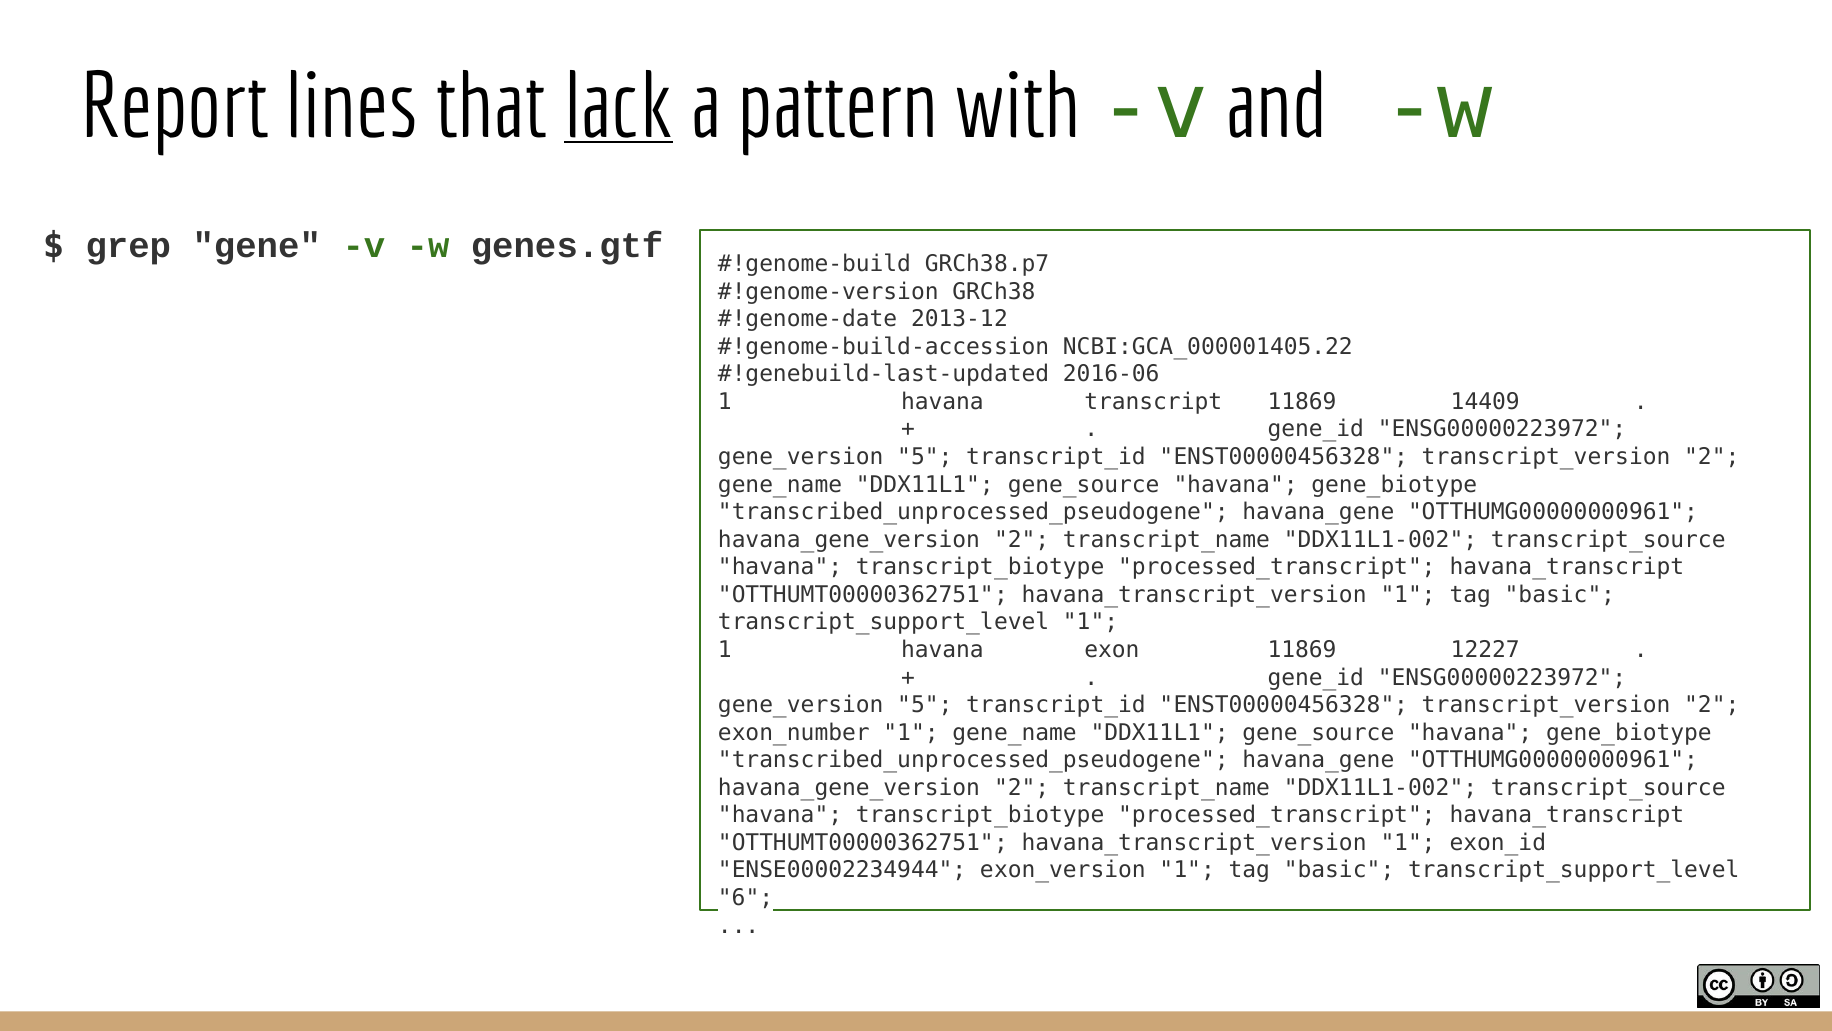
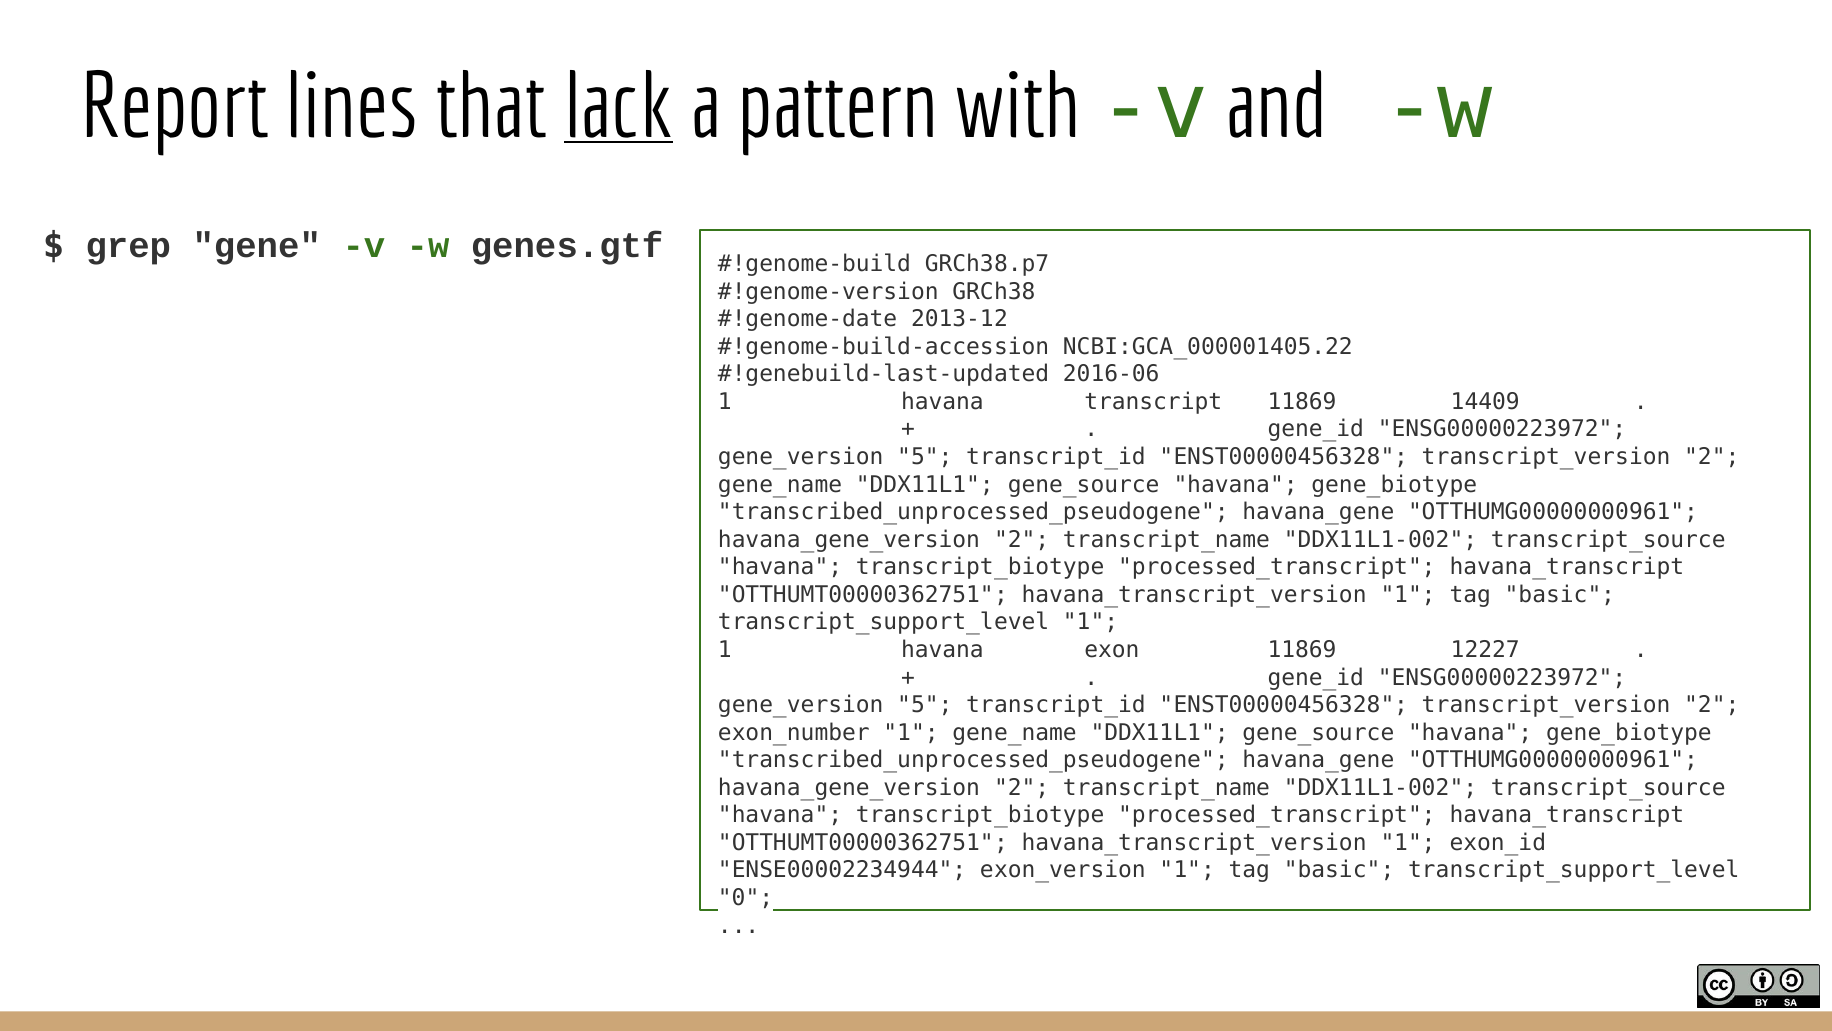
6: 6 -> 0 (746, 898)
